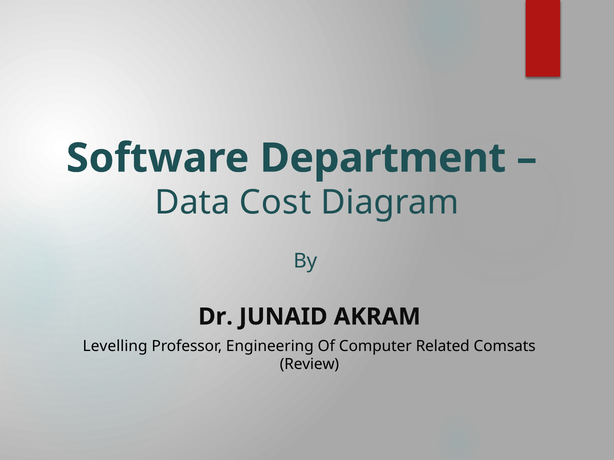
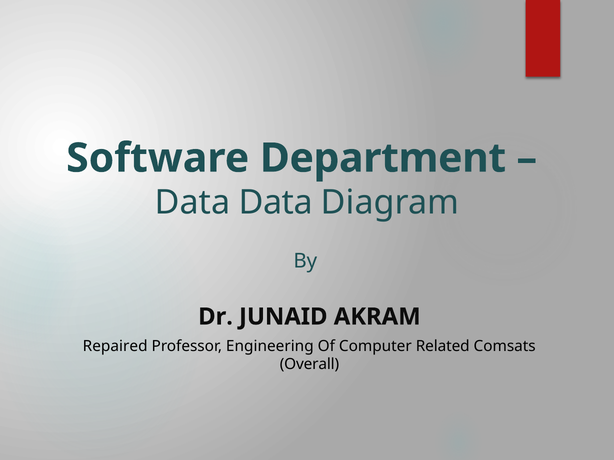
Data Cost: Cost -> Data (276, 203)
Levelling: Levelling -> Repaired (115, 346)
Review: Review -> Overall (309, 365)
